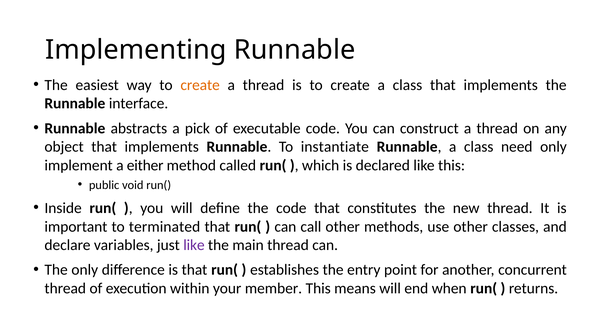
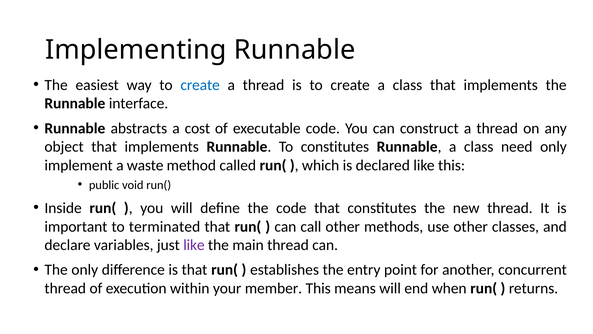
create colour: orange -> blue (200, 85)
pick: pick -> cost (197, 128)
To instantiate: instantiate -> constitutes (335, 147)
either: either -> waste (145, 165)
